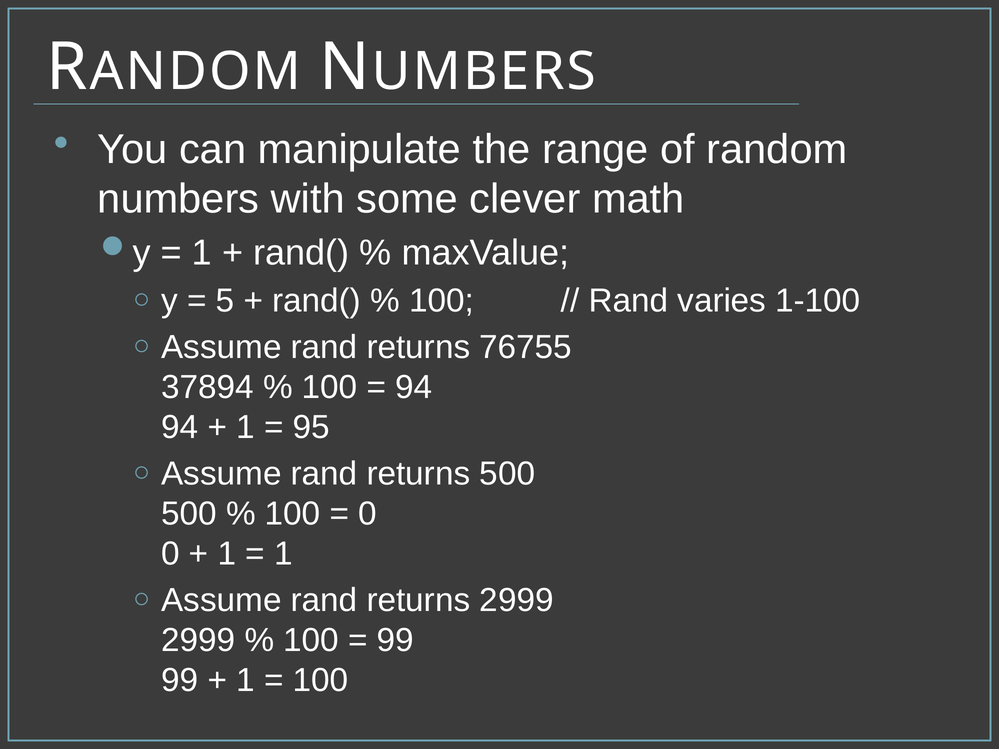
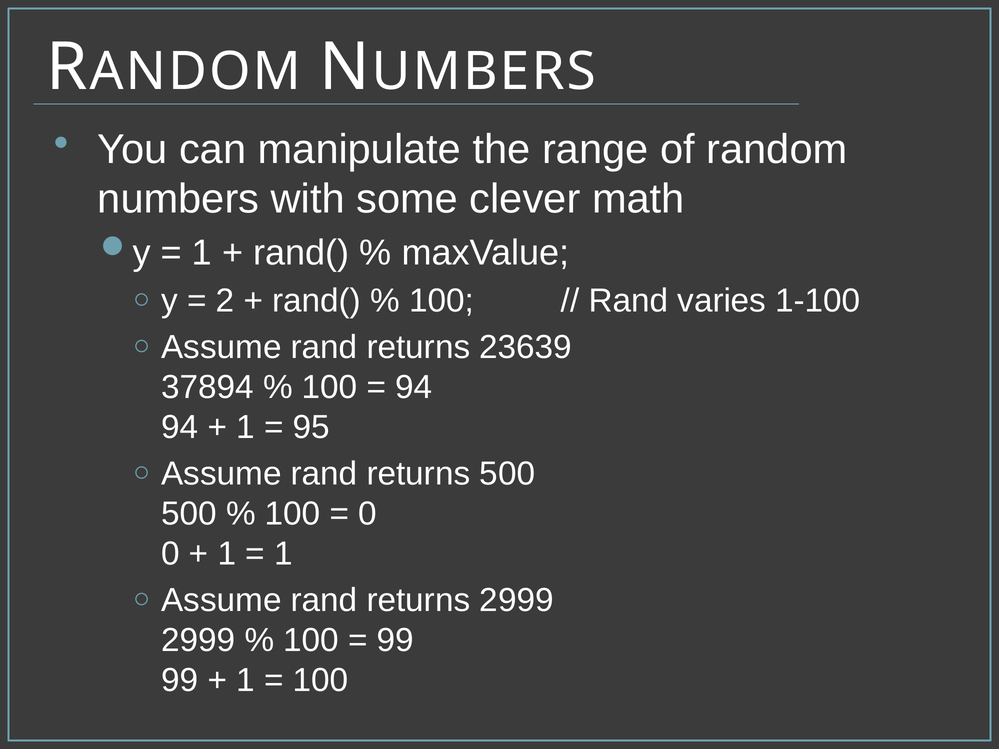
5: 5 -> 2 (225, 301)
76755: 76755 -> 23639 (526, 347)
